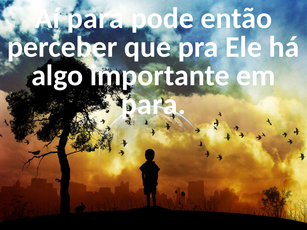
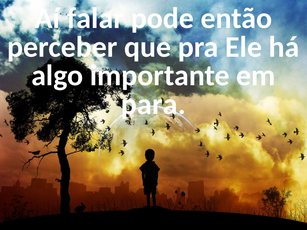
Aí para: para -> falar (95, 18)
